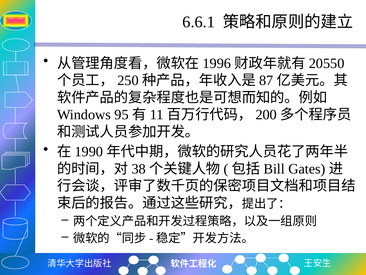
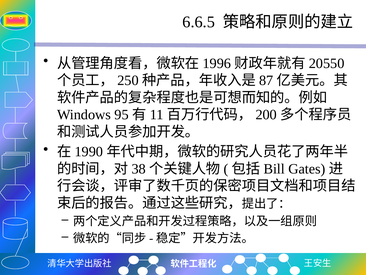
6.6.1: 6.6.1 -> 6.6.5 (199, 22)
